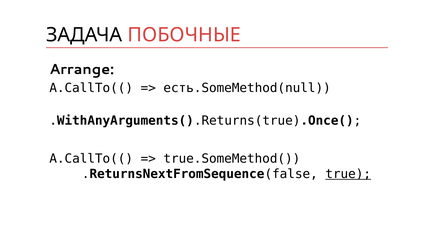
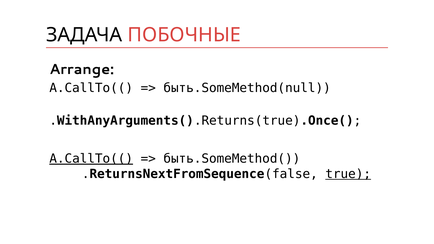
есть.SomeMethod(null: есть.SomeMethod(null -> быть.SomeMethod(null (247, 88)
A.CallTo(( underline: none -> present (91, 159)
true.SomeMethod(: true.SomeMethod( -> быть.SomeMethod( (232, 159)
